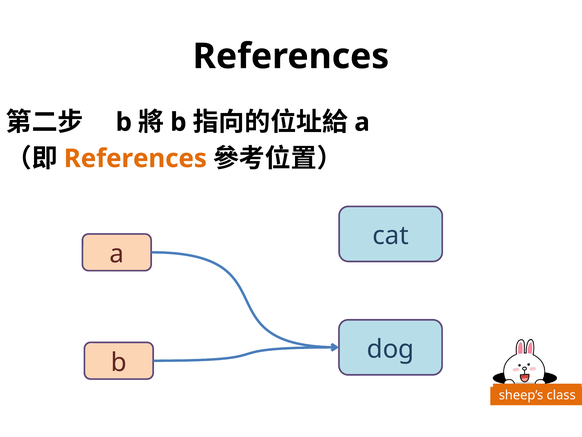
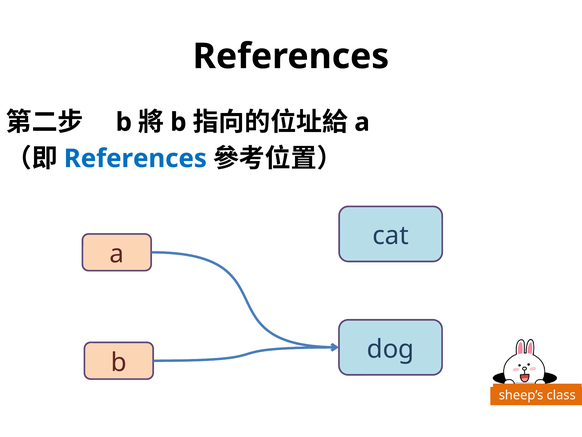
References colour: orange -> blue (135, 158)
